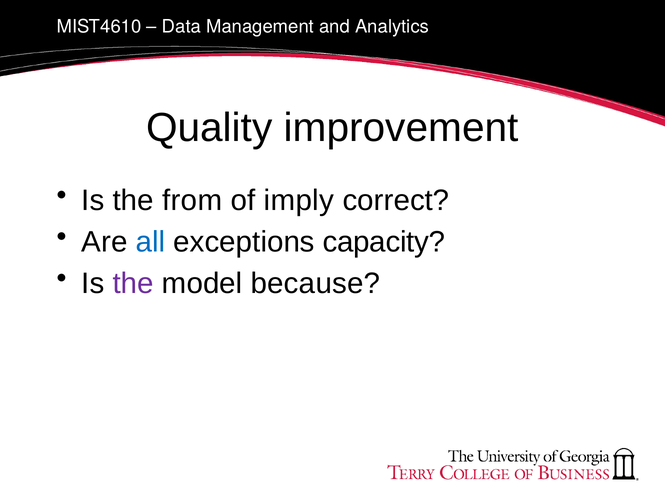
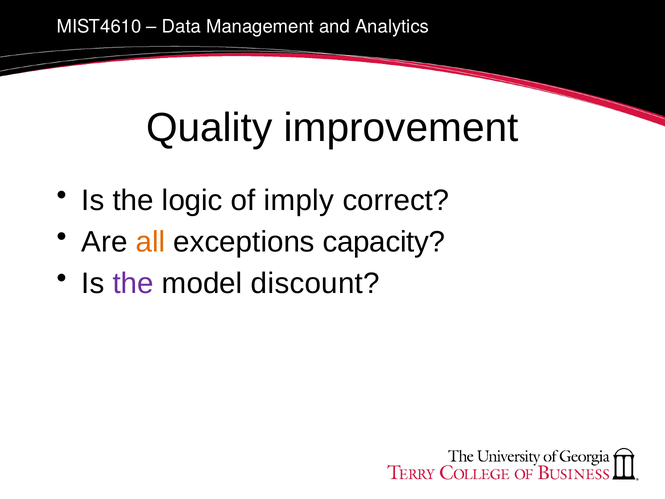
from: from -> logic (192, 200)
all colour: blue -> orange (150, 242)
because: because -> discount (315, 283)
